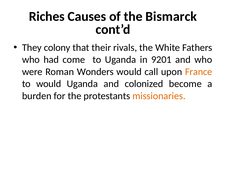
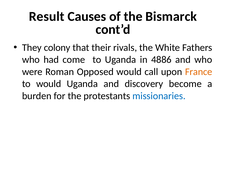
Riches: Riches -> Result (47, 16)
9201: 9201 -> 4886 (161, 59)
Wonders: Wonders -> Opposed (95, 72)
colonized: colonized -> discovery (144, 84)
missionaries colour: orange -> blue (159, 96)
